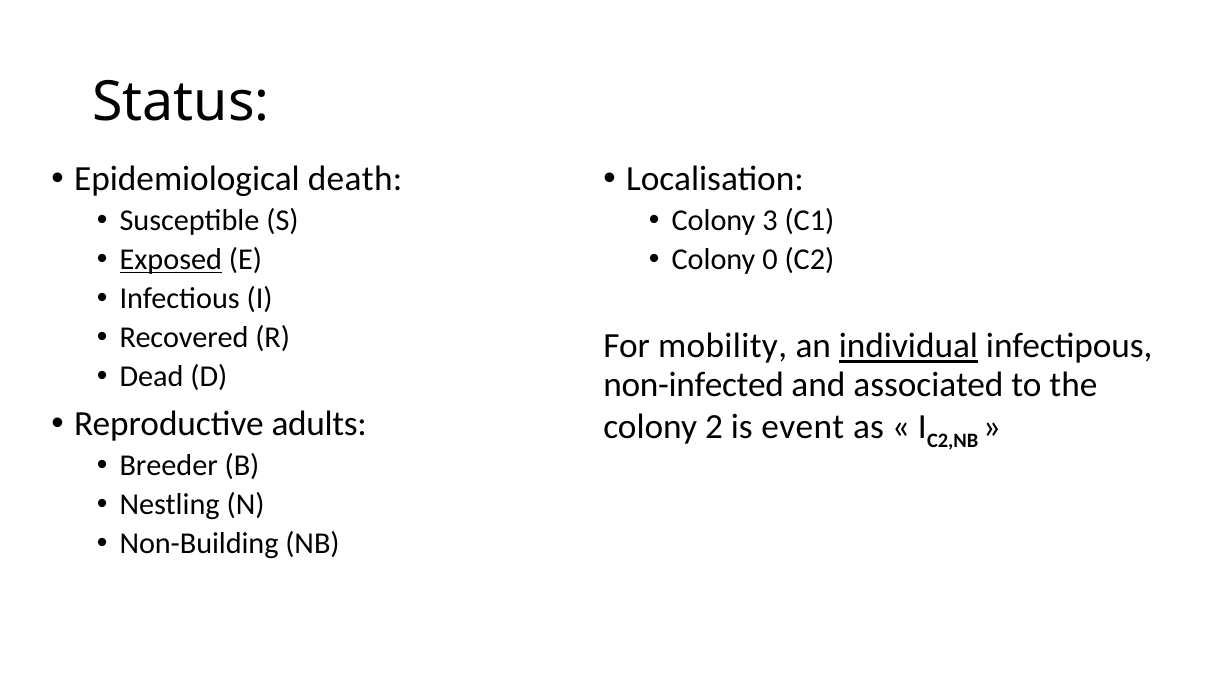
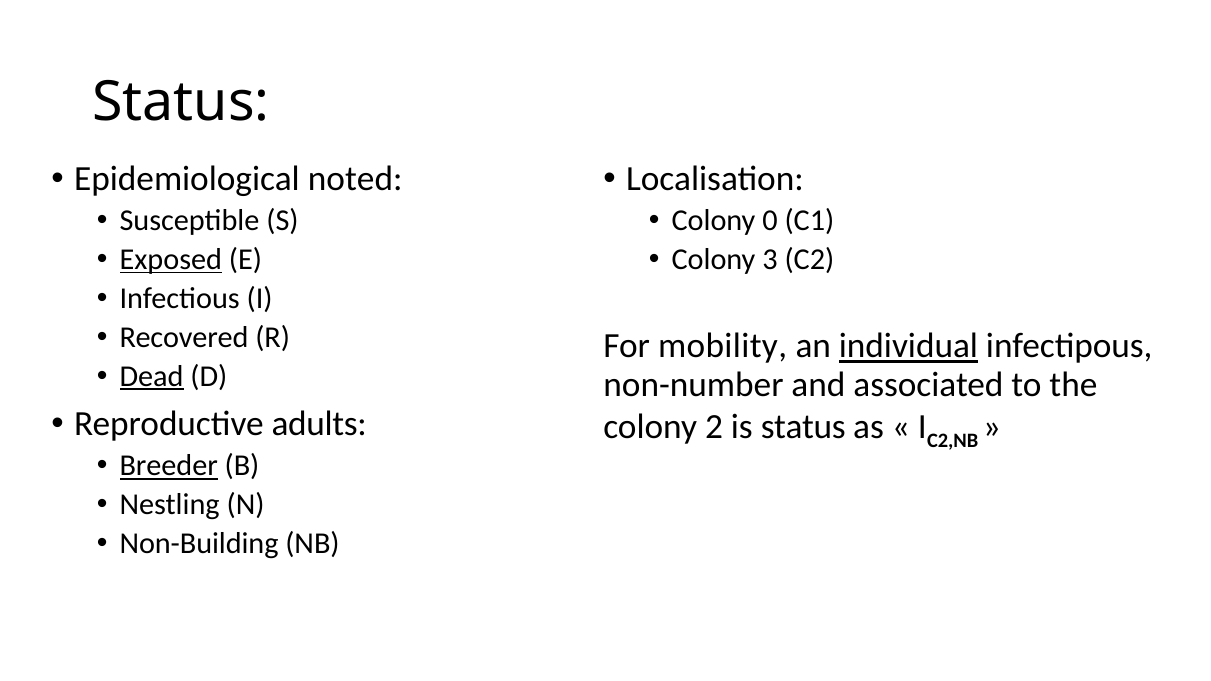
death: death -> noted (355, 179)
3: 3 -> 0 (770, 220)
0: 0 -> 3 (770, 259)
Dead underline: none -> present (152, 376)
non-infected: non-infected -> non-number (694, 384)
is event: event -> status (803, 427)
Breeder underline: none -> present (169, 466)
